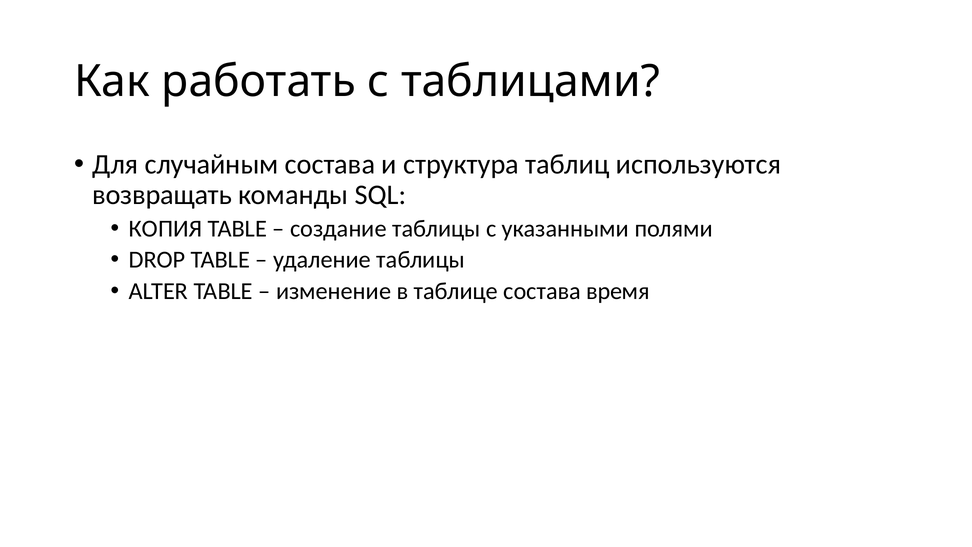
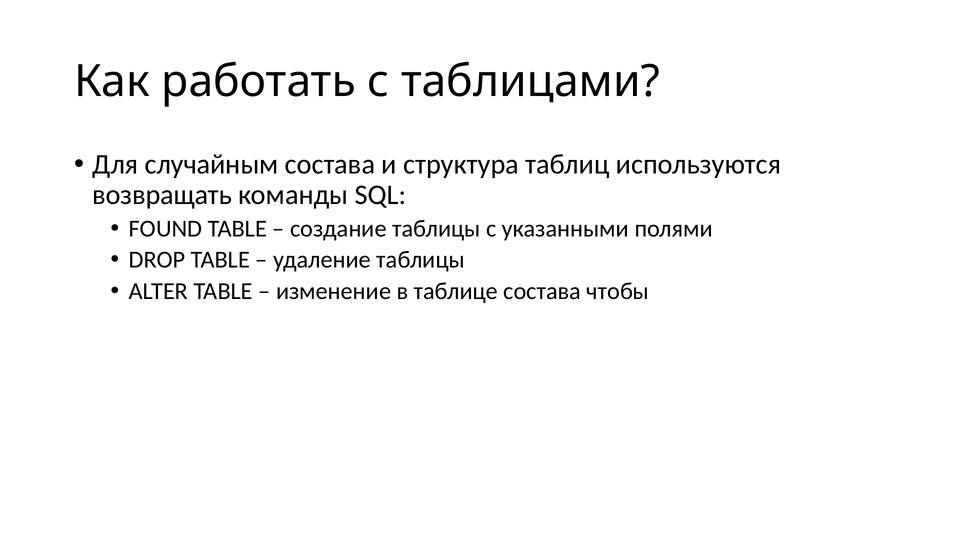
КОПИЯ: КОПИЯ -> FOUND (166, 228)
время: время -> чтобы (618, 291)
